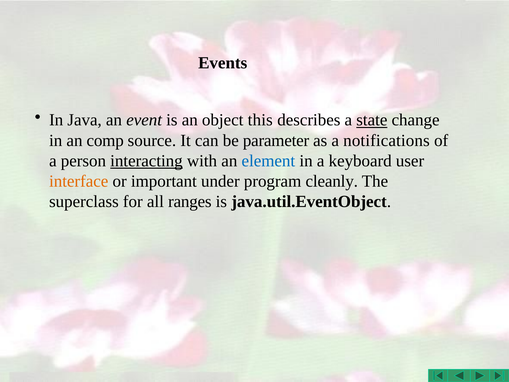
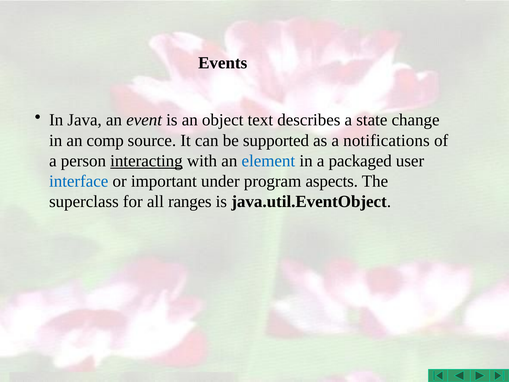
this: this -> text (260, 120)
state underline: present -> none (372, 120)
parameter: parameter -> supported (276, 140)
keyboard: keyboard -> packaged (360, 161)
interface colour: orange -> blue (79, 181)
cleanly: cleanly -> aspects (332, 181)
